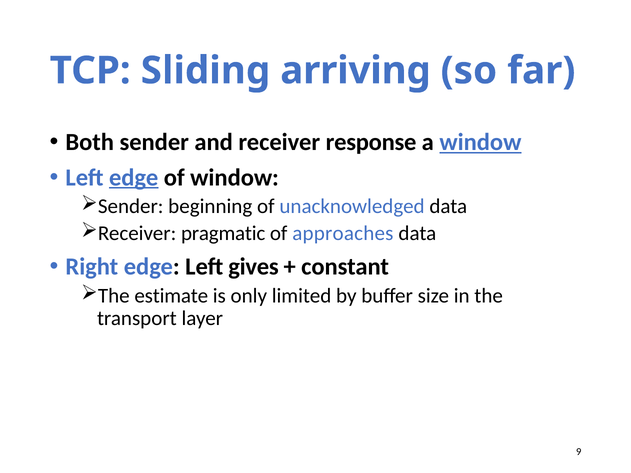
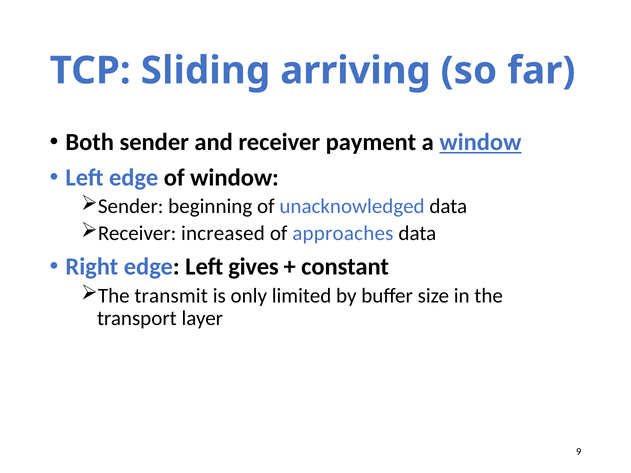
response: response -> payment (371, 142)
edge underline: present -> none (134, 178)
pragmatic: pragmatic -> increased (223, 234)
estimate: estimate -> transmit (171, 296)
